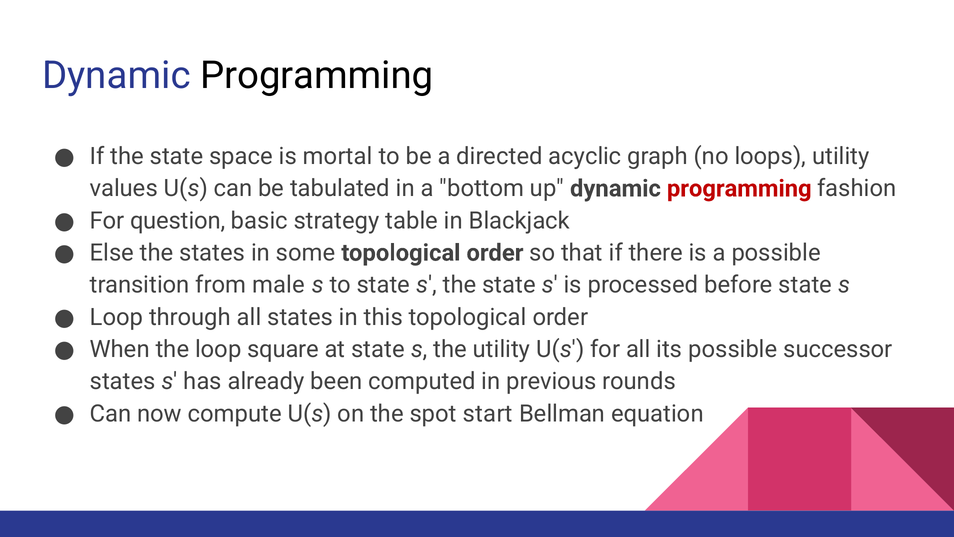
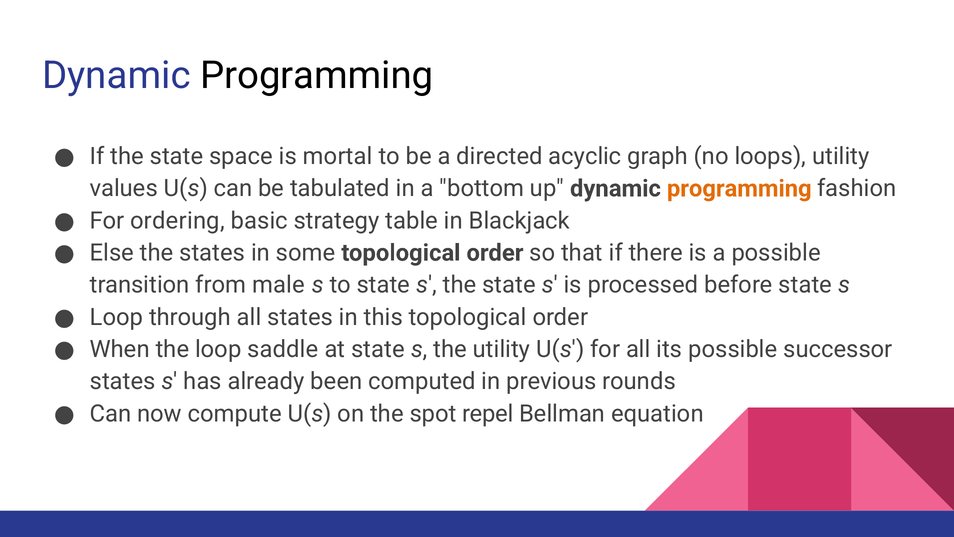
programming colour: red -> orange (739, 188)
question: question -> ordering (177, 221)
square: square -> saddle (283, 349)
start: start -> repel (488, 413)
